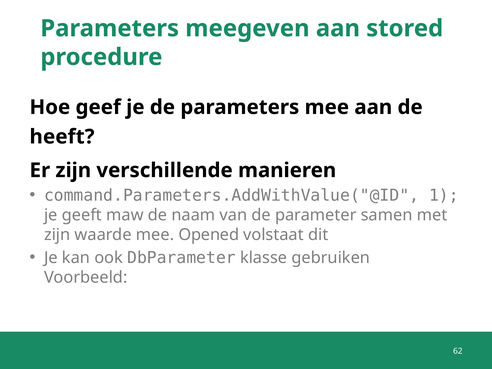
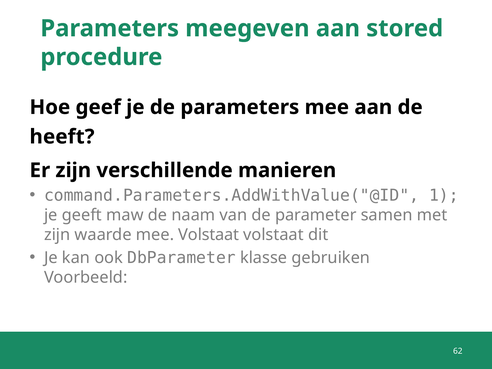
mee Opened: Opened -> Volstaat (209, 235)
